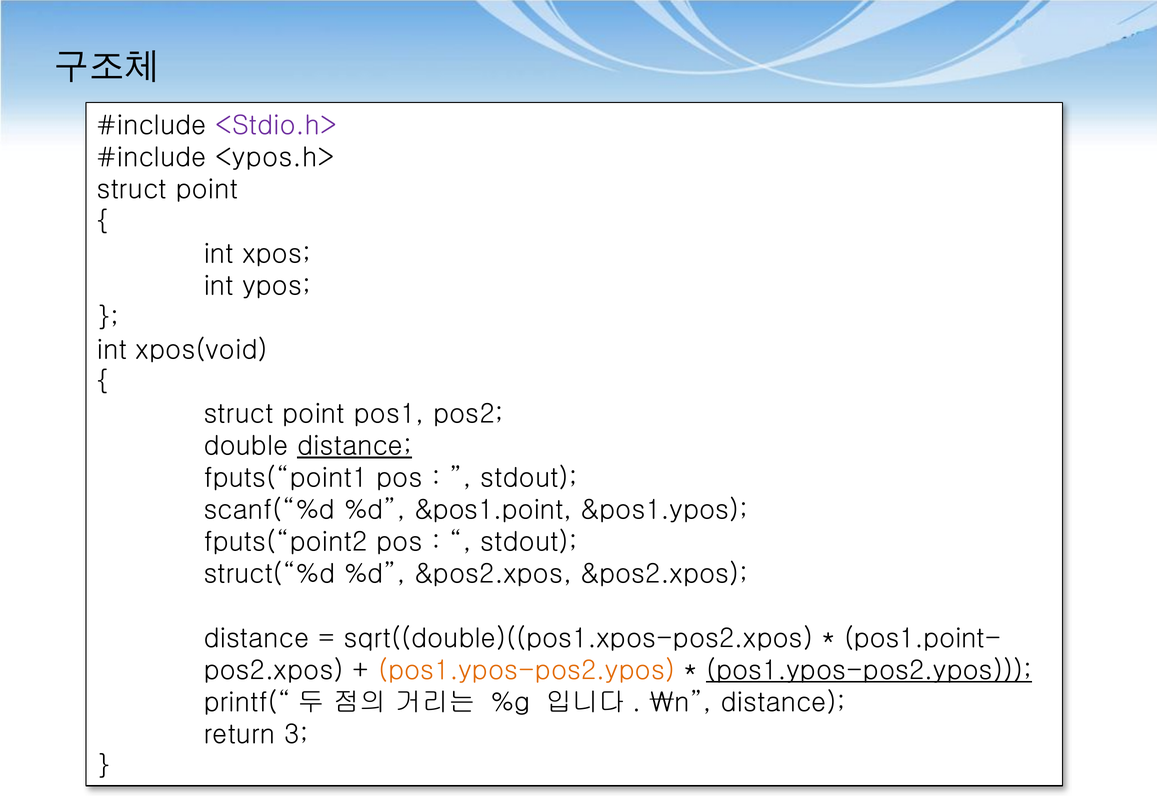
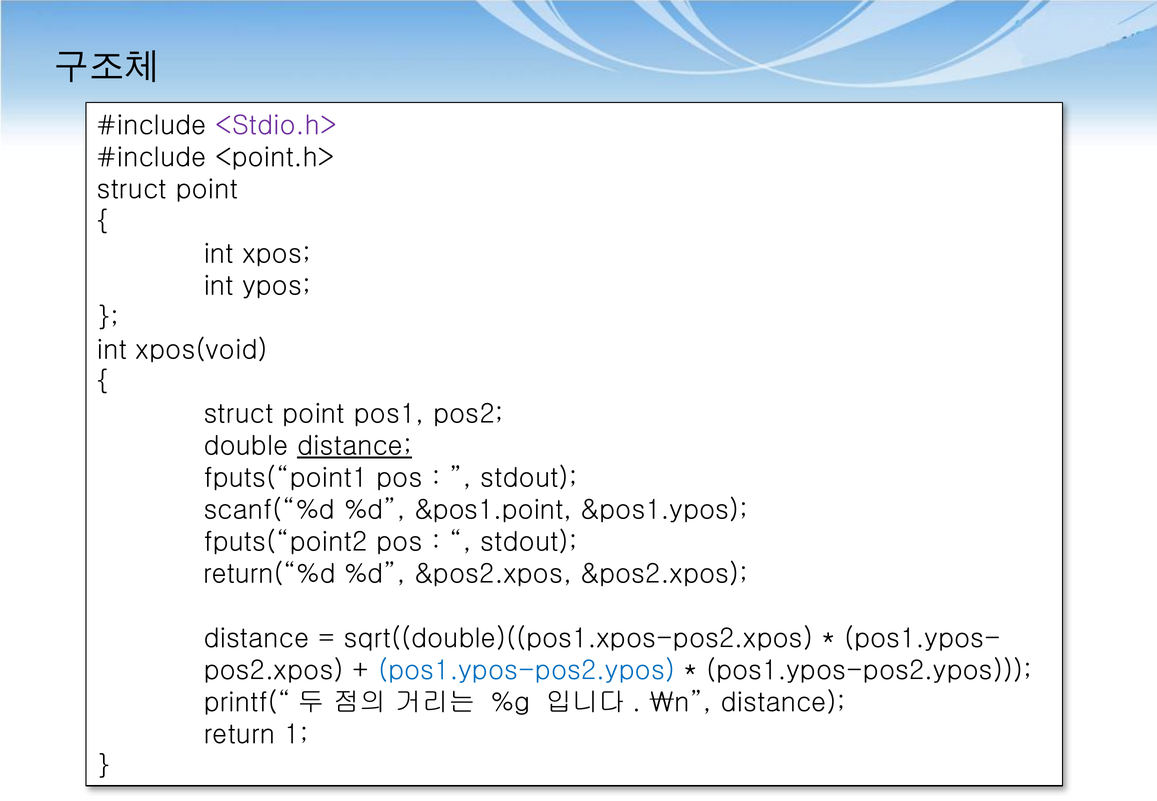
<ypos.h>: <ypos.h> -> <point.h> (275, 158)
struct(“%d: struct(“%d -> return(“%d (269, 574)
pos1.point-: pos1.point- -> pos1.ypos- (923, 638)
pos1.ypos-pos2.ypos colour: orange -> blue (527, 670)
pos1.ypos-pos2.ypos underline: present -> none (869, 670)
3: 3 -> 1 (296, 734)
